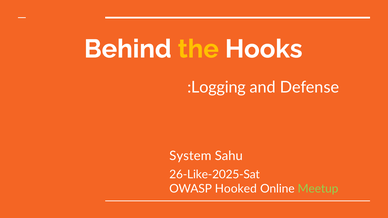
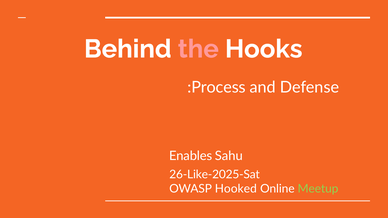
the colour: yellow -> pink (198, 49)
:Logging: :Logging -> :Process (217, 87)
System: System -> Enables (191, 156)
